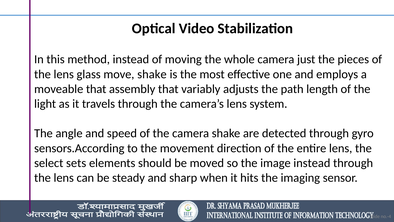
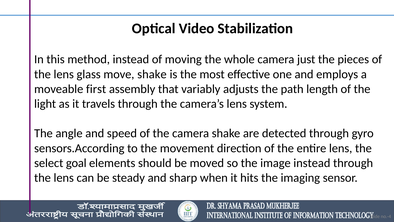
moveable that: that -> first (96, 89)
sets: sets -> goal (76, 163)
